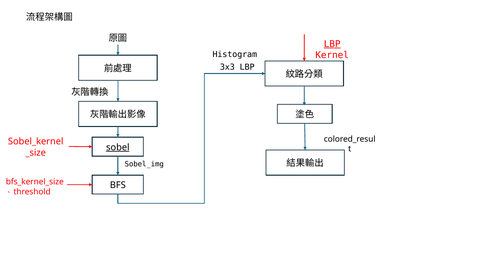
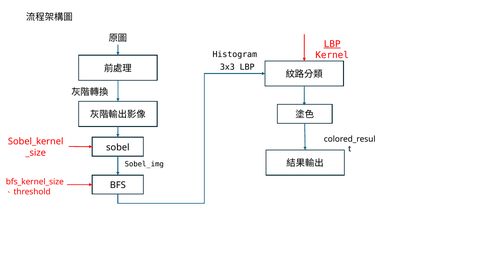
sobel underline: present -> none (118, 148)
